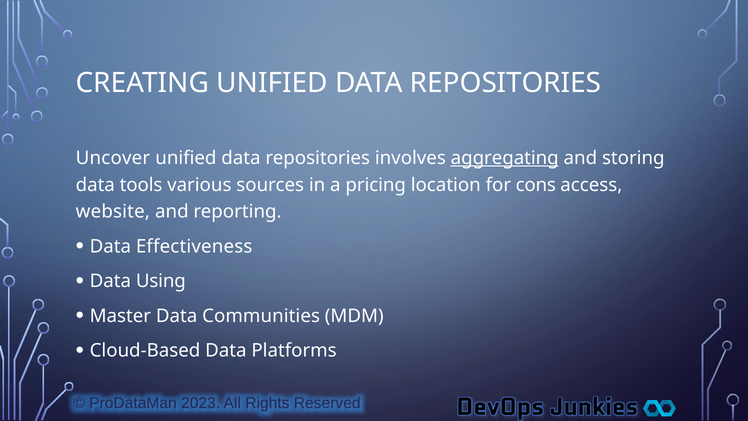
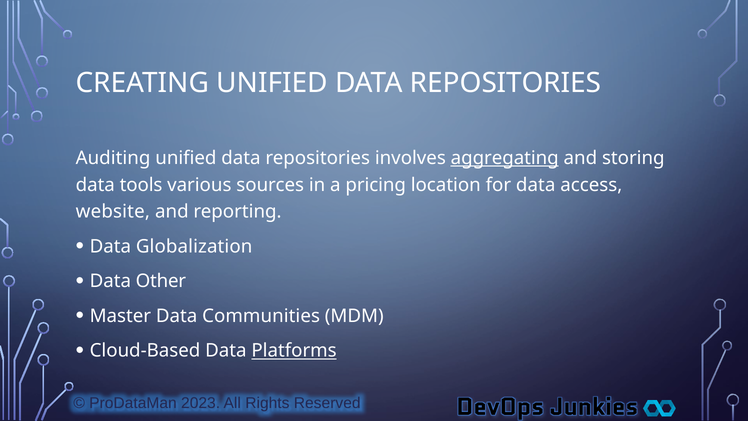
Uncover: Uncover -> Auditing (113, 158)
for cons: cons -> data (536, 185)
Effectiveness: Effectiveness -> Globalization (194, 246)
Using: Using -> Other (161, 281)
Platforms underline: none -> present (294, 351)
